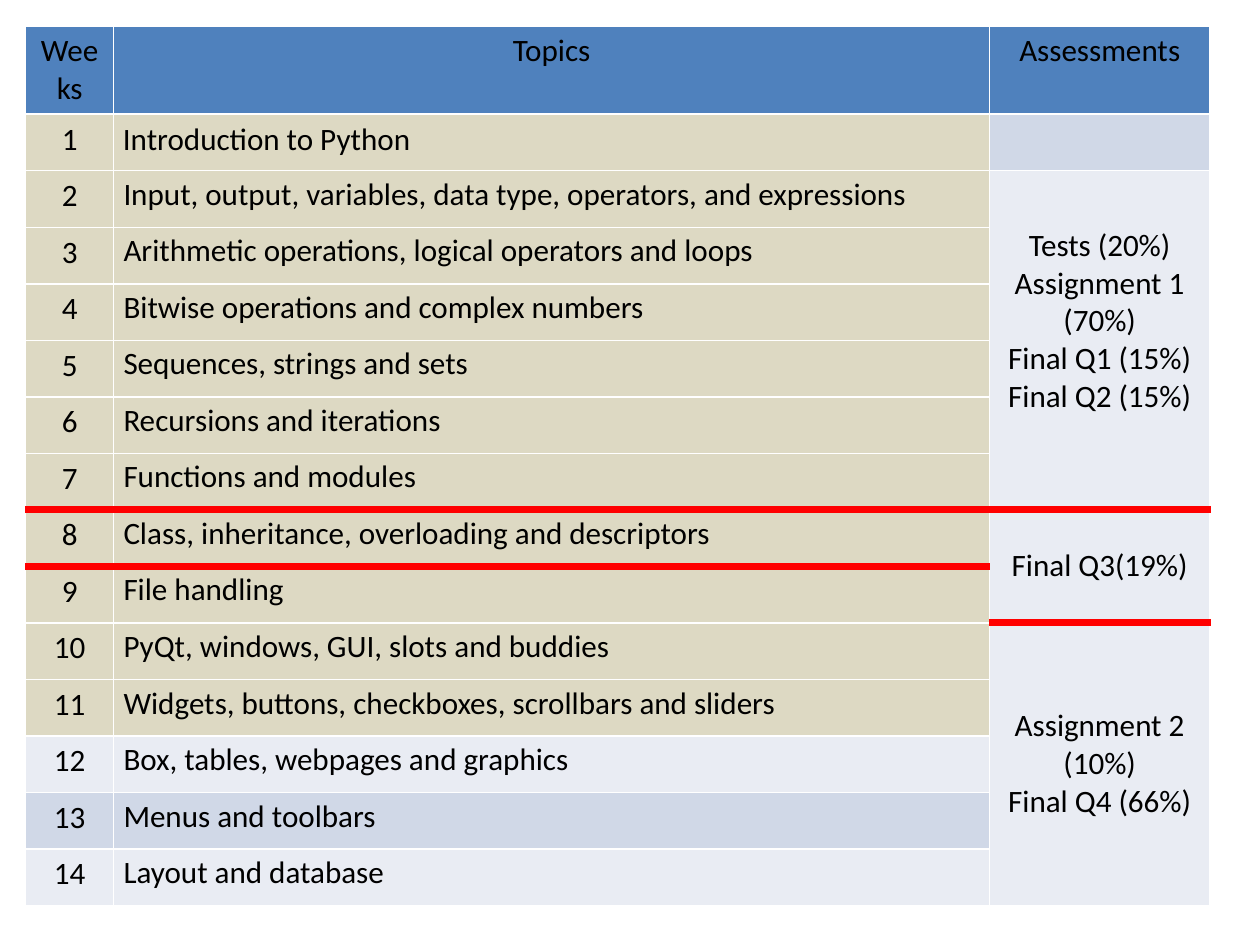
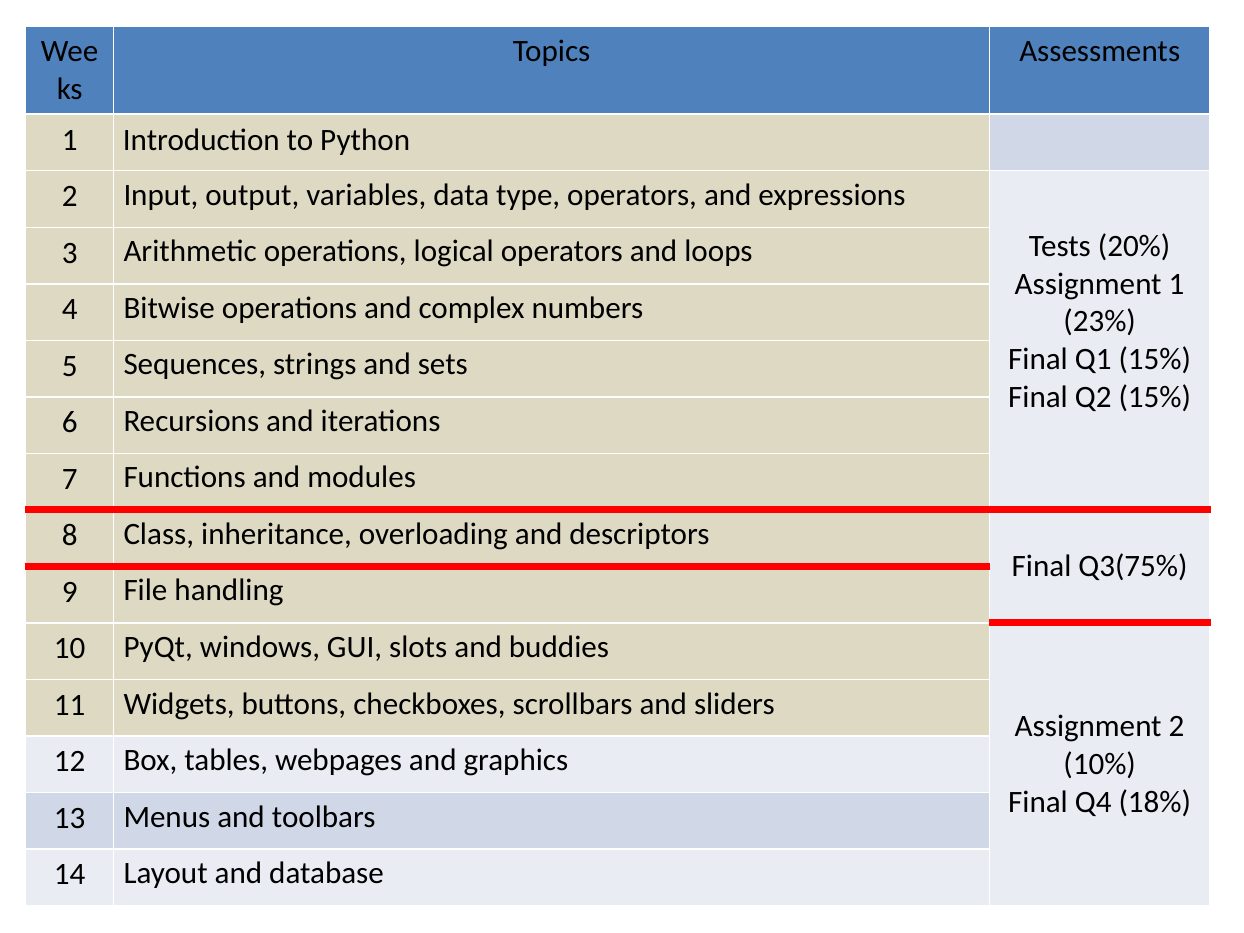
70%: 70% -> 23% (1100, 322)
Q3(19%: Q3(19% -> Q3(75% (1133, 567)
66%: 66% -> 18% (1155, 802)
